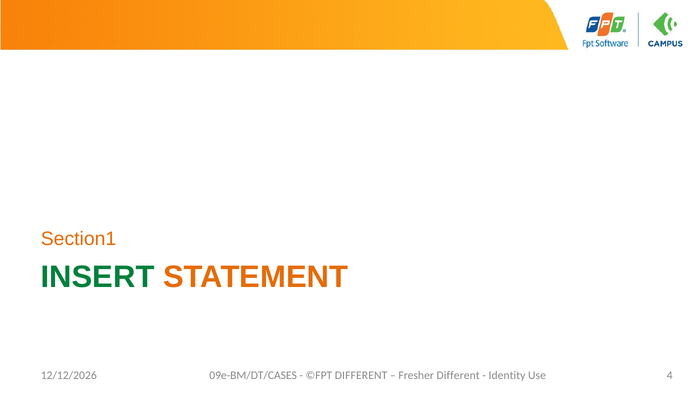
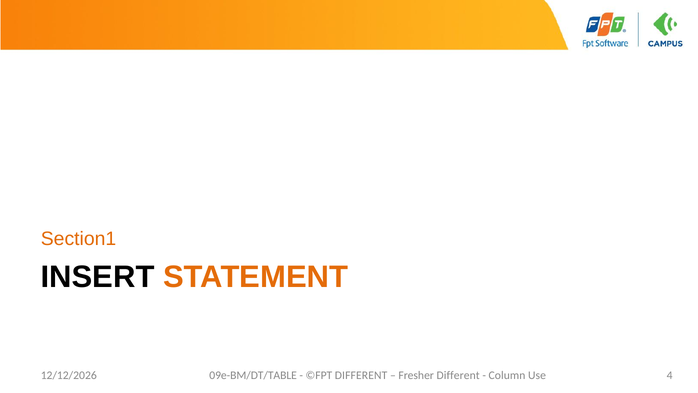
INSERT colour: green -> black (98, 277)
09e-BM/DT/CASES: 09e-BM/DT/CASES -> 09e-BM/DT/TABLE (253, 375)
Identity: Identity -> Column (507, 375)
